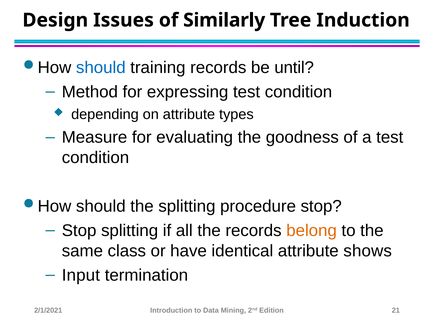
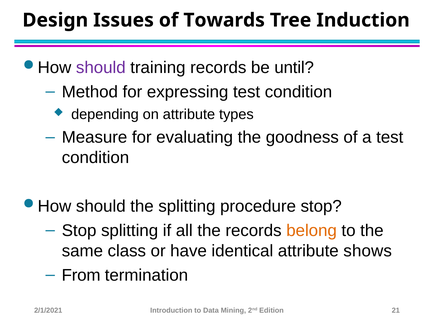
Similarly: Similarly -> Towards (224, 20)
should colour: blue -> purple (101, 68)
Input: Input -> From (81, 276)
